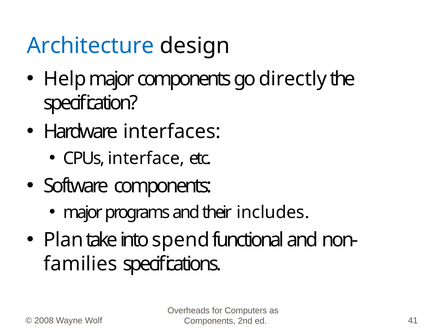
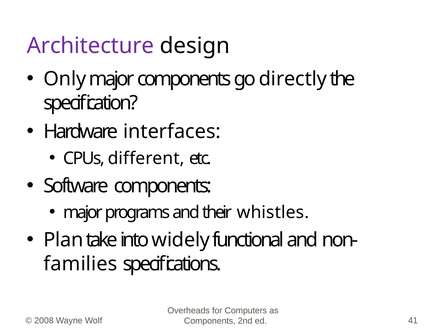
Architecture colour: blue -> purple (91, 46)
Help: Help -> Only (65, 79)
interface: interface -> different (146, 158)
includes: includes -> whistles (273, 212)
spend: spend -> widely (181, 239)
